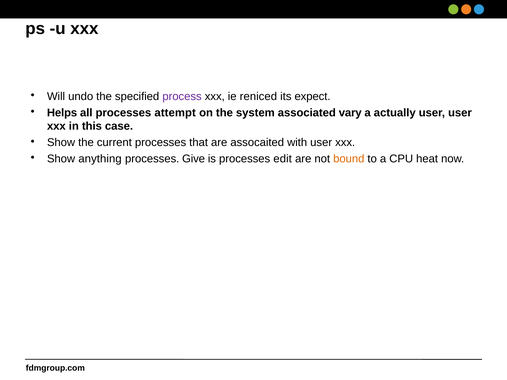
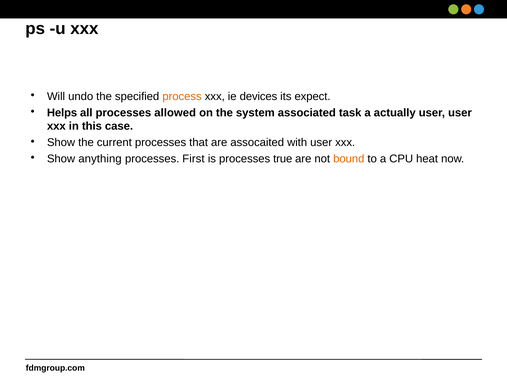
process colour: purple -> orange (182, 97)
reniced: reniced -> devices (258, 97)
attempt: attempt -> allowed (175, 113)
vary: vary -> task (350, 113)
Give: Give -> First (193, 159)
edit: edit -> true (283, 159)
